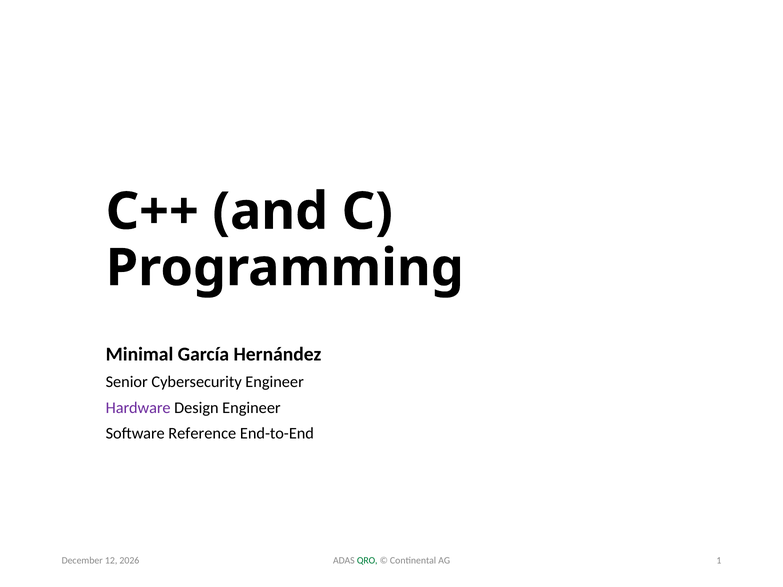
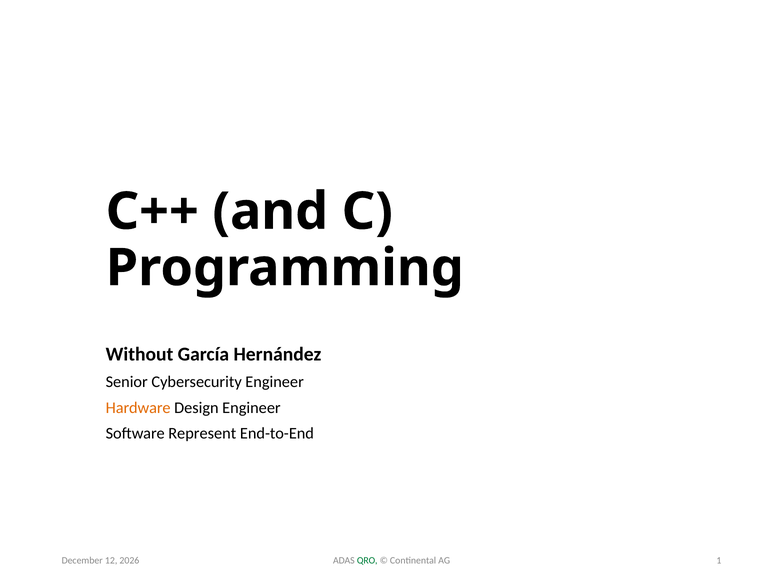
Minimal: Minimal -> Without (140, 354)
Hardware colour: purple -> orange (138, 408)
Reference: Reference -> Represent (202, 434)
